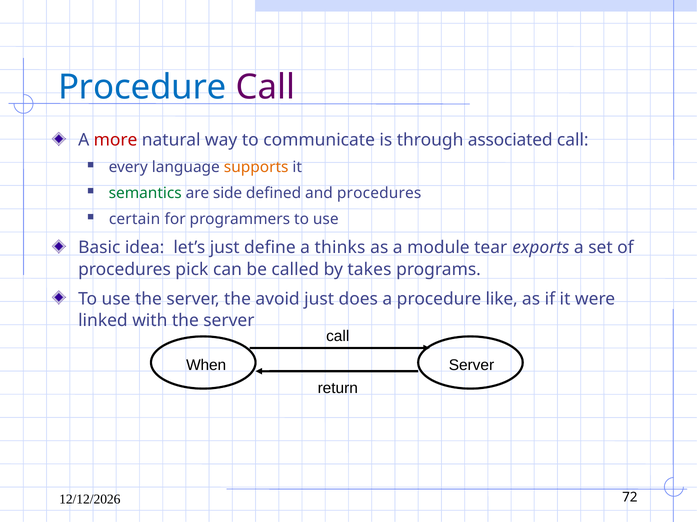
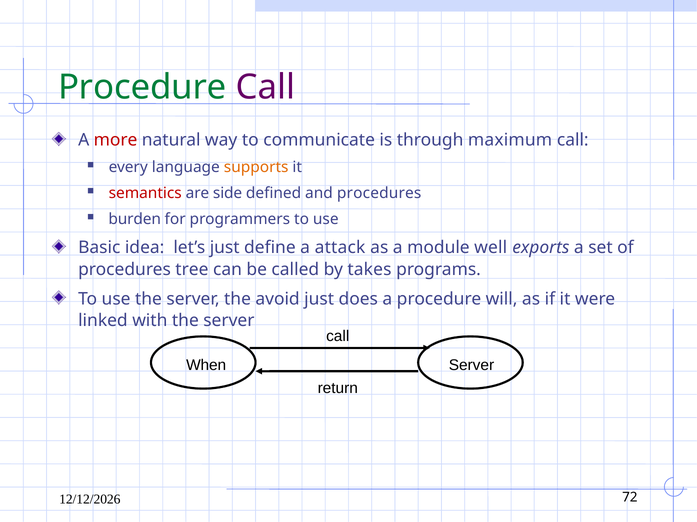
Procedure colour: blue -> green (142, 87)
associated: associated -> maximum (510, 140)
semantics colour: green -> red (145, 194)
certain: certain -> burden (135, 220)
thinks: thinks -> attack (340, 248)
tear: tear -> well (491, 248)
pick: pick -> tree (192, 270)
like: like -> will (502, 299)
